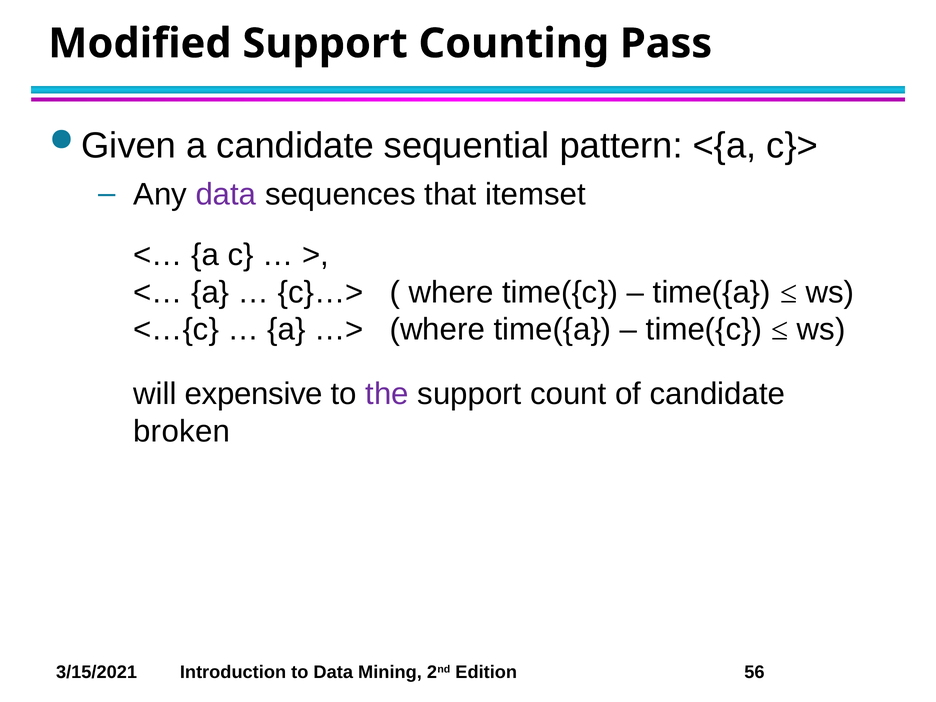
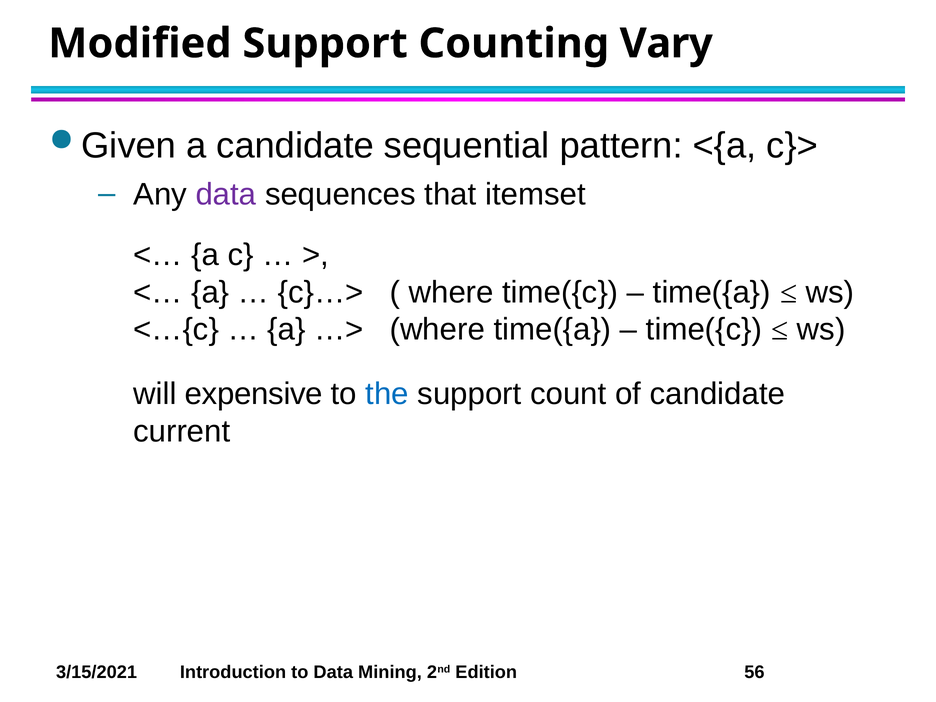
Pass: Pass -> Vary (666, 44)
the colour: purple -> blue (387, 394)
broken: broken -> current (182, 432)
